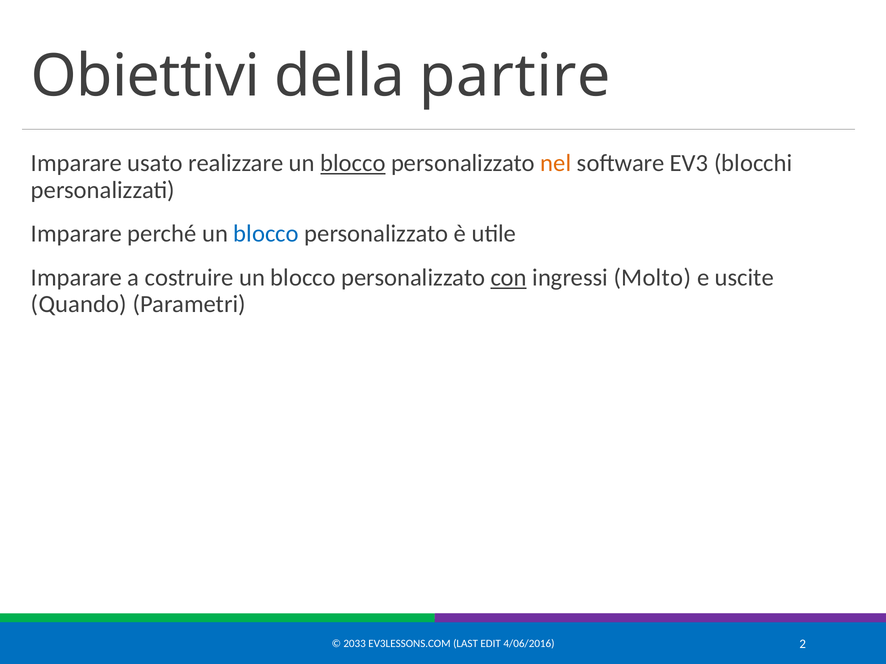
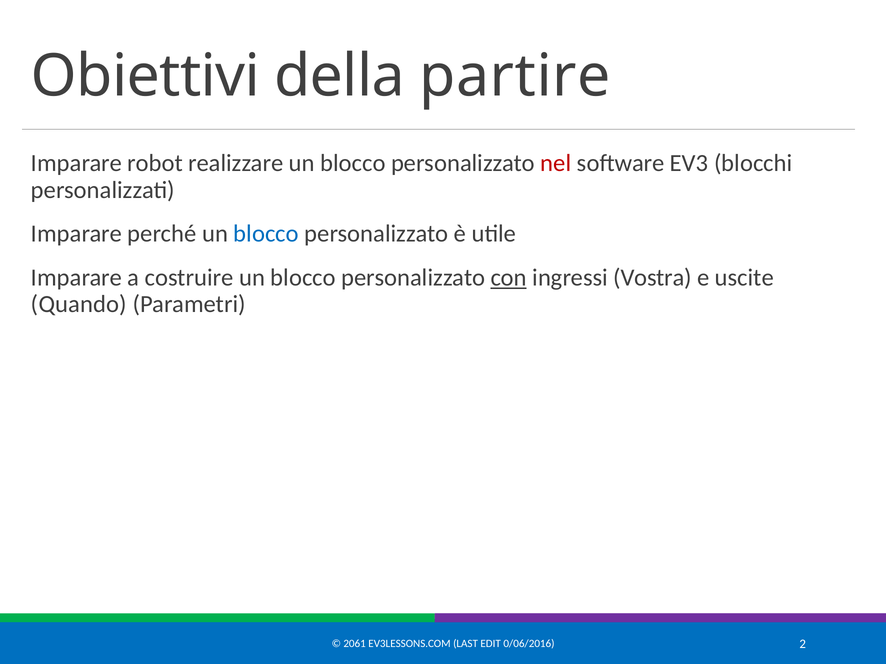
usato: usato -> robot (155, 163)
blocco underline: present -> none (353, 163)
nel colour: orange -> red (556, 163)
Molto: Molto -> Vostra (653, 278)
2033: 2033 -> 2061 (355, 644)
4/06/2016: 4/06/2016 -> 0/06/2016 (529, 644)
